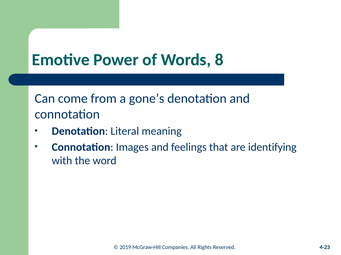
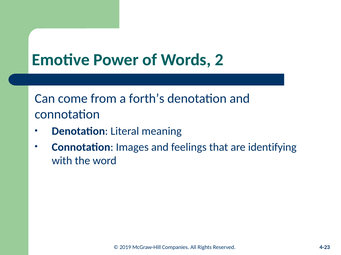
8: 8 -> 2 (219, 60)
gone’s: gone’s -> forth’s (147, 99)
